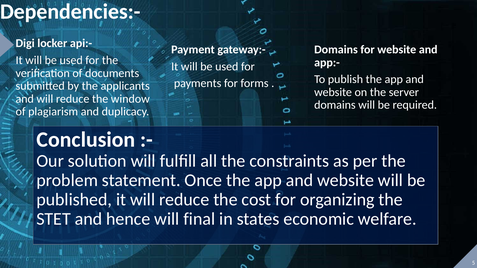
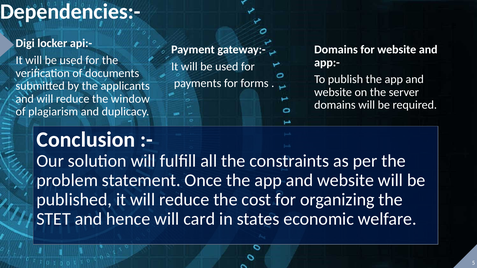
final: final -> card (199, 219)
